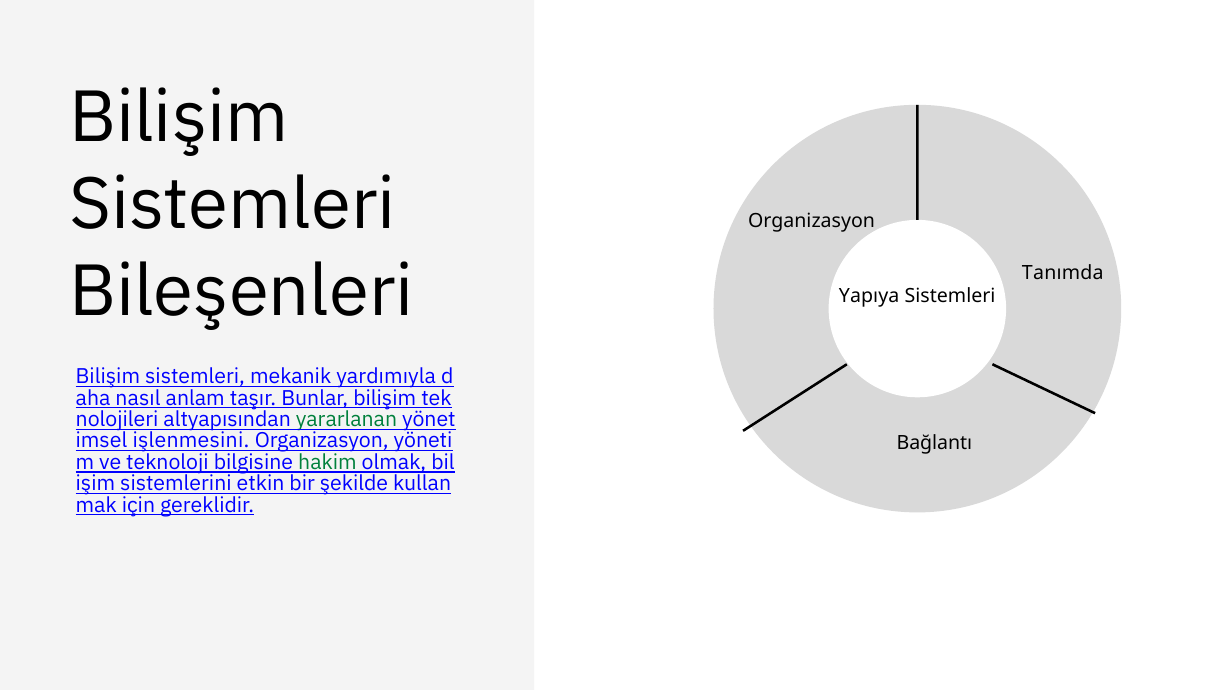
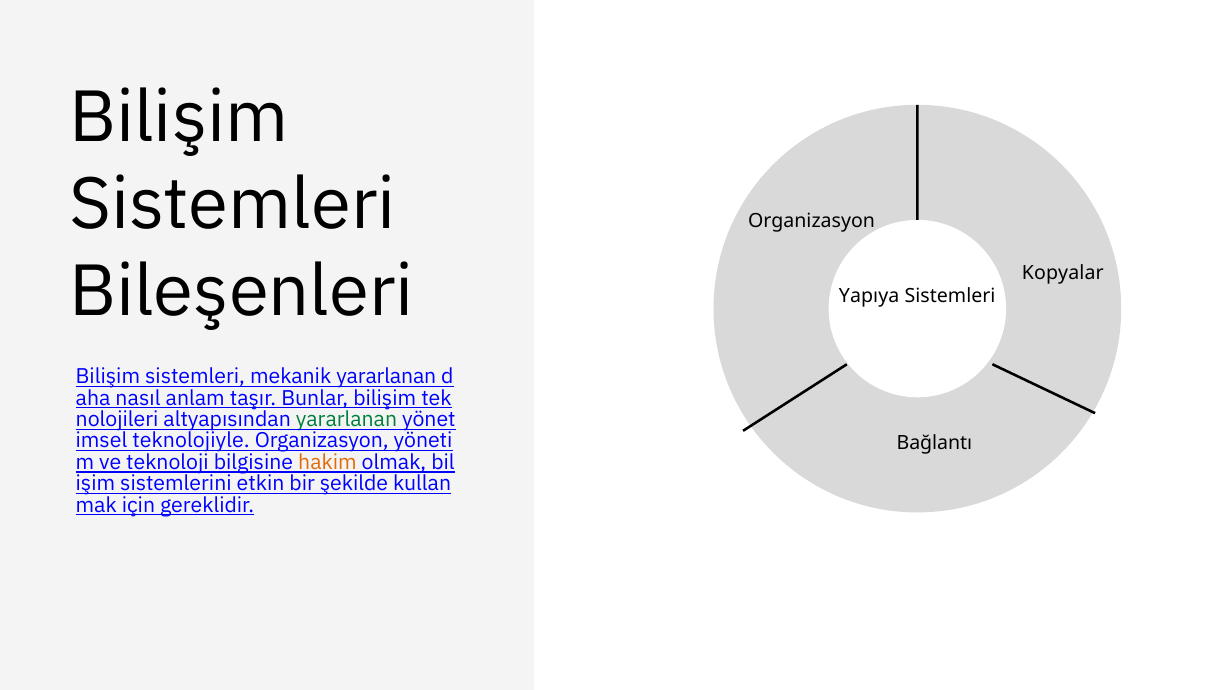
Tanımda: Tanımda -> Kopyalar (1063, 273)
mekanik yardımıyla: yardımıyla -> yararlanan (386, 377)
işlenmesini: işlenmesini -> teknolojiyle (191, 441)
hakim colour: green -> orange (327, 462)
